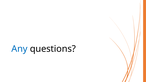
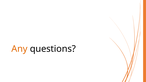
Any colour: blue -> orange (19, 49)
